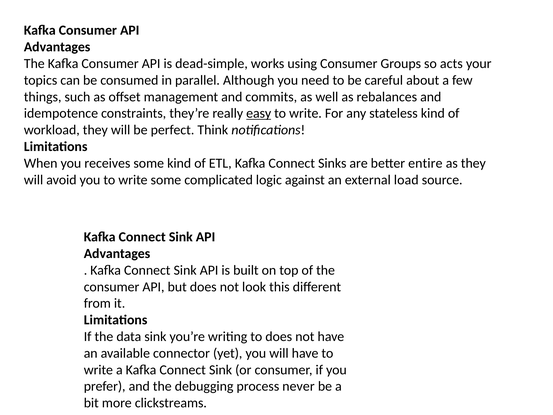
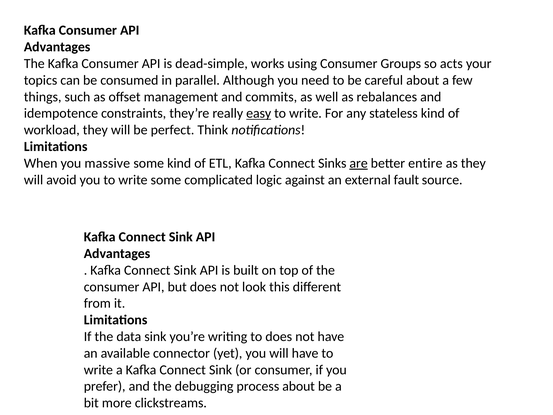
receives: receives -> massive (107, 163)
are underline: none -> present (359, 163)
load: load -> fault (406, 180)
process never: never -> about (299, 386)
